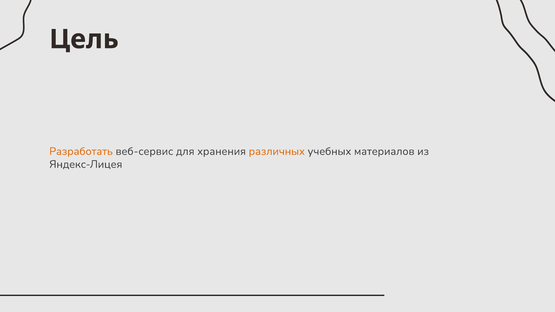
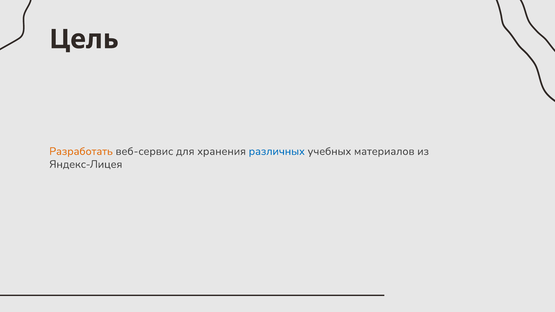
различных colour: orange -> blue (277, 151)
